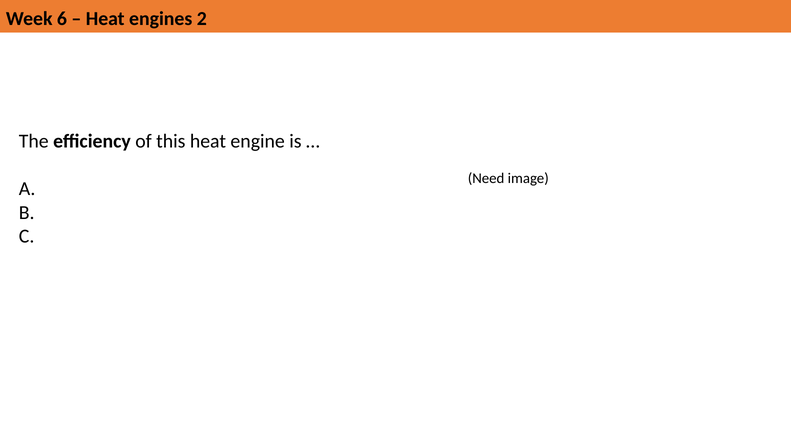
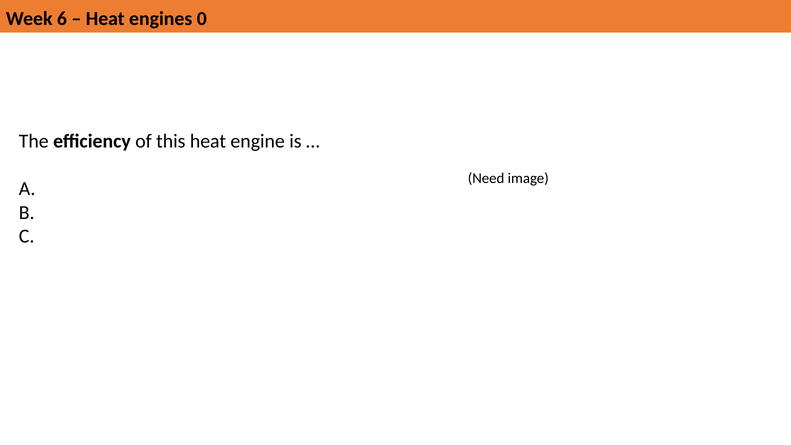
2: 2 -> 0 (202, 19)
